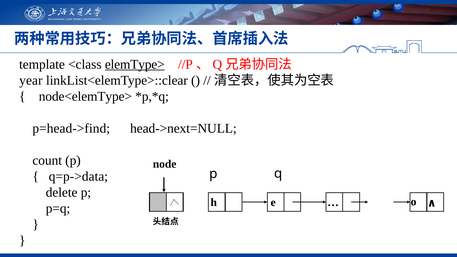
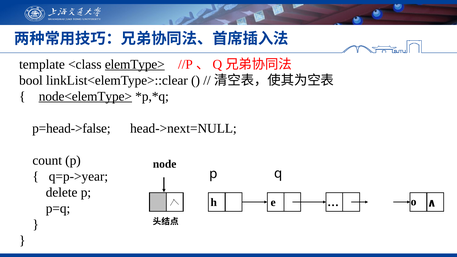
year: year -> bool (31, 80)
node<elemType> underline: none -> present (85, 96)
p=head->find: p=head->find -> p=head->false (71, 128)
q=p->data: q=p->data -> q=p->year (78, 176)
